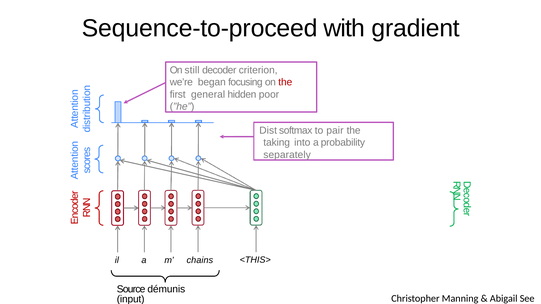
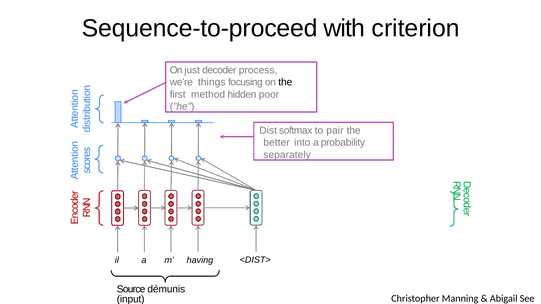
gradient: gradient -> criterion (416, 28)
still: still -> just (192, 70)
criterion: criterion -> process (258, 70)
began: began -> things (212, 82)
the colour: red -> black (285, 82)
general: general -> method (208, 95)
taking: taking -> better (277, 143)
<THIS>: <THIS> -> <DIST> (255, 260)
chains: chains -> having (200, 261)
